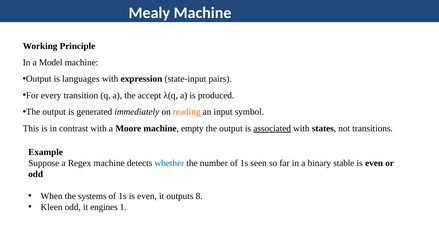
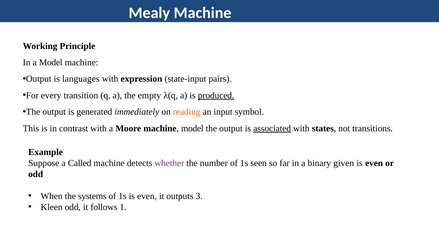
accept: accept -> empty (149, 95)
produced underline: none -> present (216, 95)
machine empty: empty -> model (192, 128)
Regex: Regex -> Called (80, 163)
whether colour: blue -> purple (169, 163)
stable: stable -> given (344, 163)
8: 8 -> 3 (199, 196)
engines: engines -> follows (104, 207)
